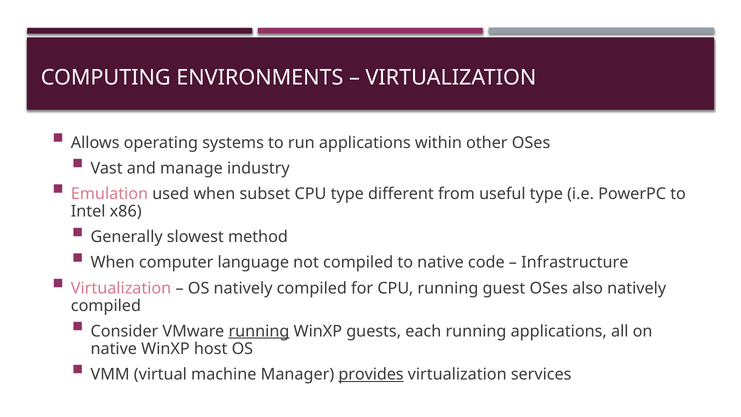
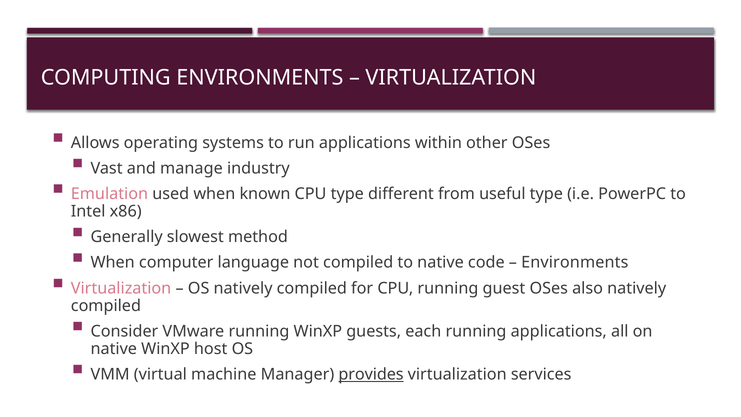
subset: subset -> known (265, 194)
Infrastructure: Infrastructure -> Environments (575, 262)
running underline: present -> none (259, 331)
